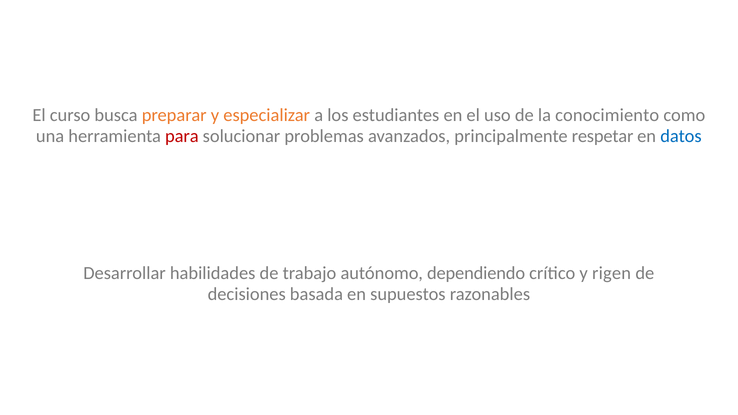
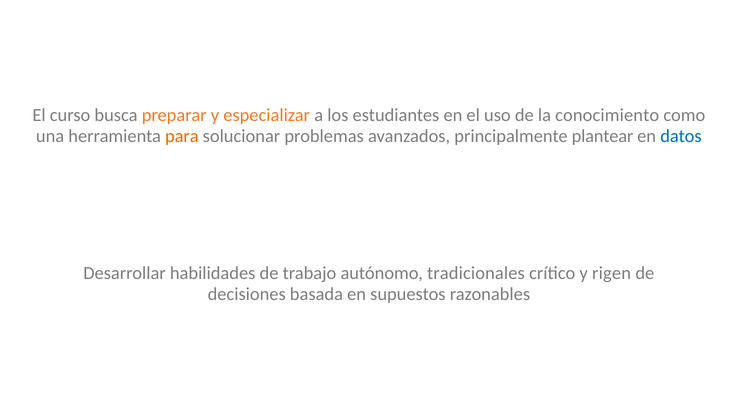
para colour: red -> orange (182, 136)
respetar: respetar -> plantear (603, 136)
dependiendo: dependiendo -> tradicionales (476, 273)
